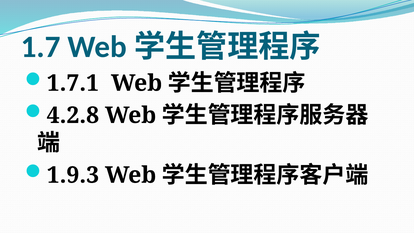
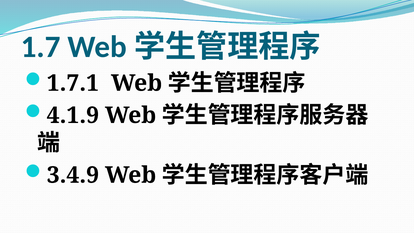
4.2.8: 4.2.8 -> 4.1.9 (73, 115)
1.9.3: 1.9.3 -> 3.4.9 (73, 175)
